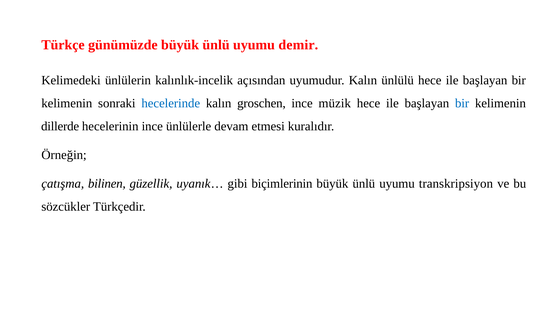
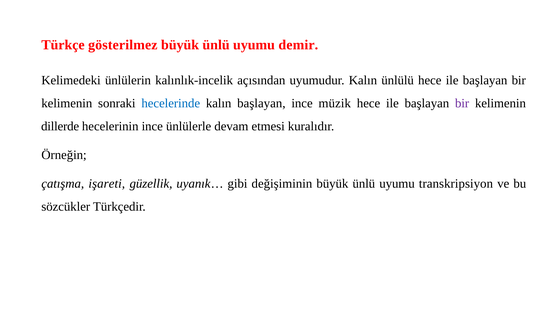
günümüzde: günümüzde -> gösterilmez (123, 45)
kalın groschen: groschen -> başlayan (261, 103)
bir colour: blue -> purple (462, 103)
bilinen: bilinen -> işareti (107, 184)
biçimlerinin: biçimlerinin -> değişiminin (282, 184)
